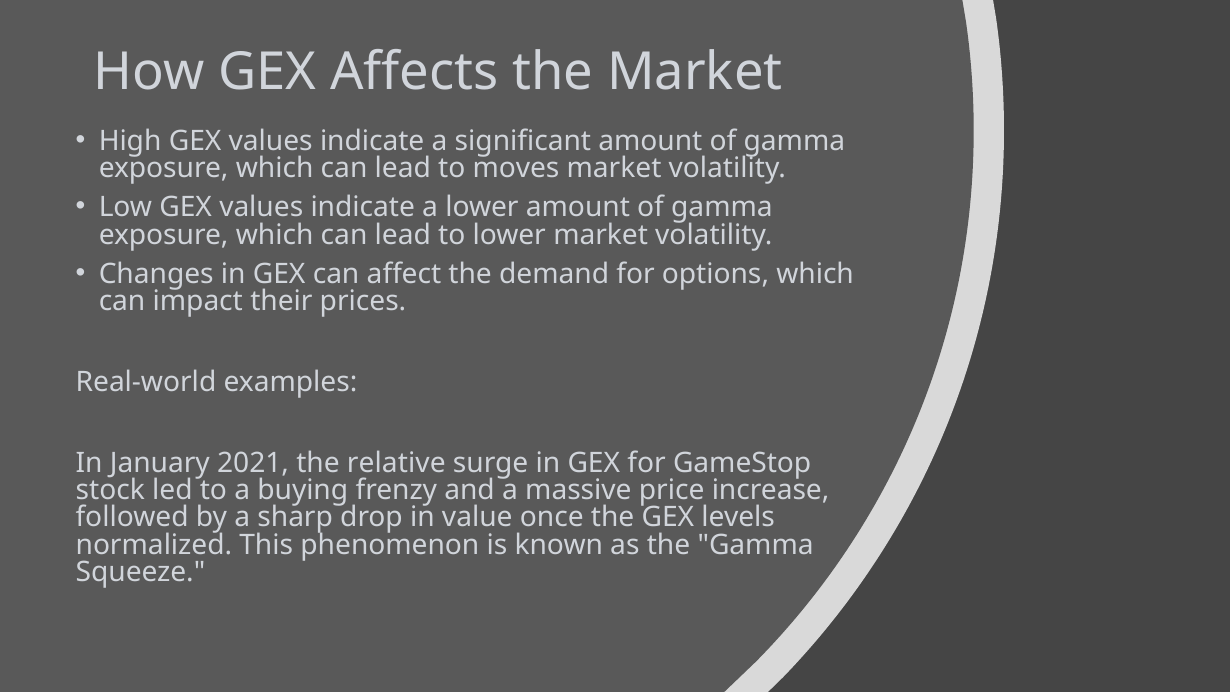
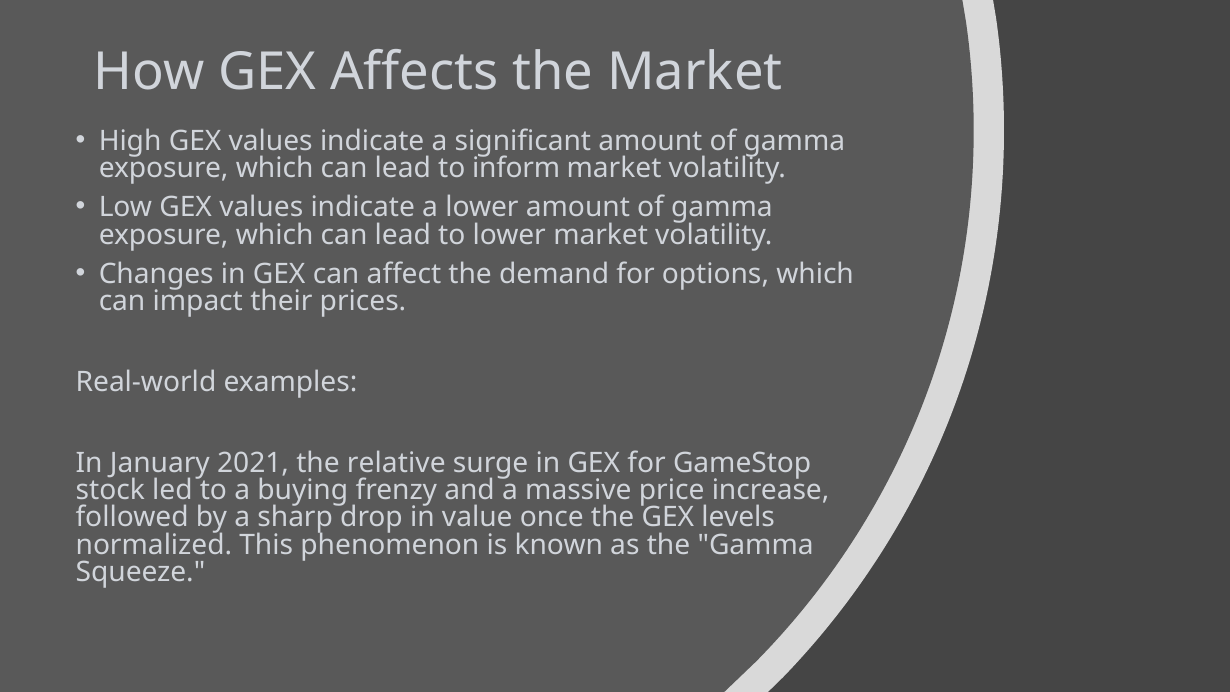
moves: moves -> inform (516, 169)
